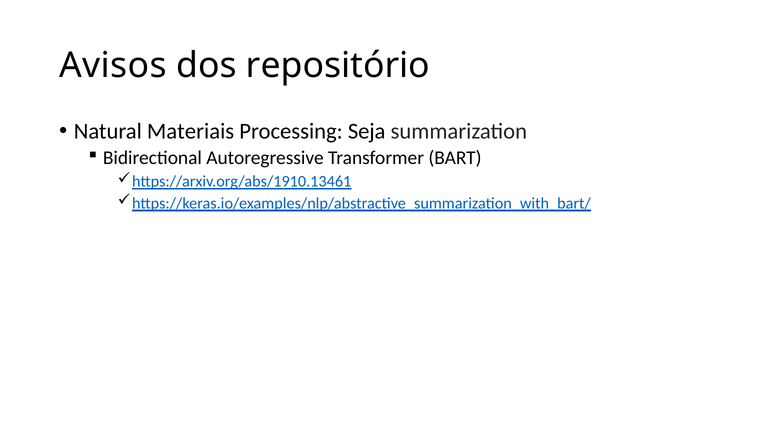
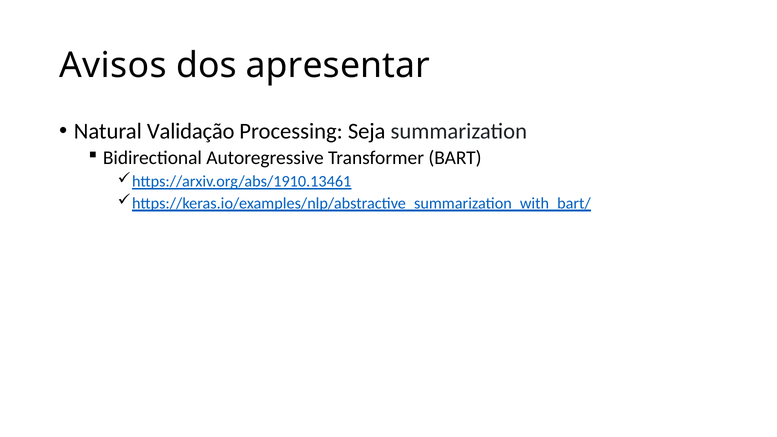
repositório: repositório -> apresentar (338, 65)
Materiais: Materiais -> Validação (191, 131)
